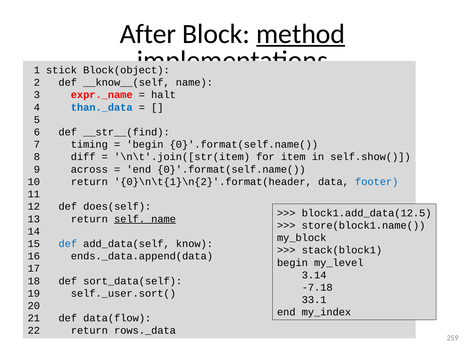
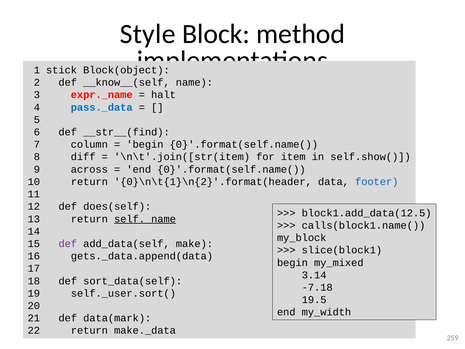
After: After -> Style (148, 34)
method underline: present -> none (301, 34)
than._data: than._data -> pass._data (102, 107)
timing: timing -> column (89, 144)
store(block1.name(: store(block1.name( -> calls(block1.name( (364, 225)
def colour: blue -> purple (68, 244)
know: know -> make (194, 244)
stack(block1: stack(block1 -> slice(block1 (342, 250)
ends._data.append(data: ends._data.append(data -> gets._data.append(data (142, 256)
my_level: my_level -> my_mixed (339, 262)
33.1: 33.1 -> 19.5 (314, 300)
my_index: my_index -> my_width (326, 312)
data(flow: data(flow -> data(mark (117, 318)
rows._data: rows._data -> make._data (145, 330)
